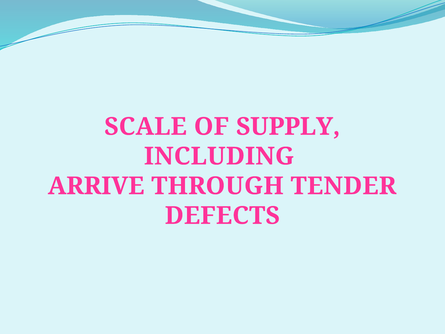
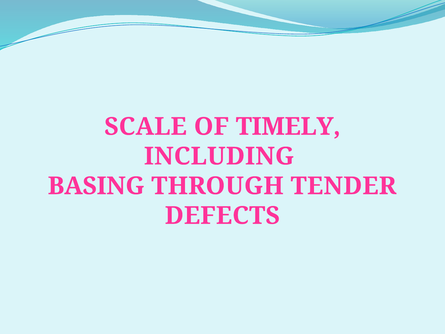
SUPPLY: SUPPLY -> TIMELY (288, 127)
ARRIVE: ARRIVE -> BASING (96, 186)
